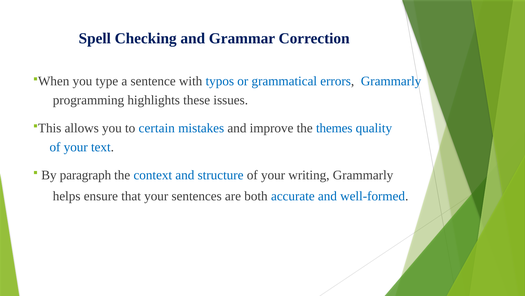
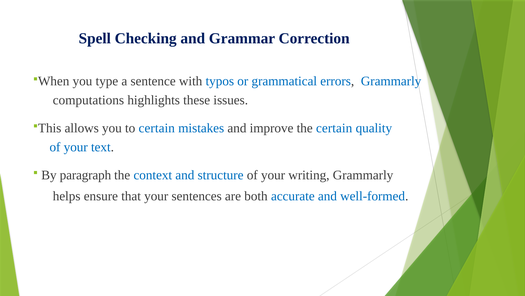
programming: programming -> computations (88, 100)
the themes: themes -> certain (334, 128)
